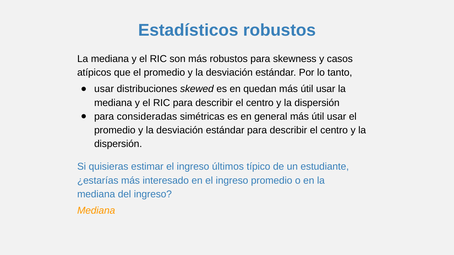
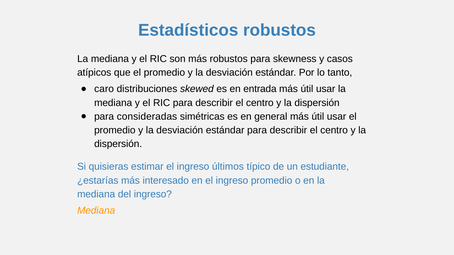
usar: usar -> caro (104, 89)
quedan: quedan -> entrada (260, 89)
